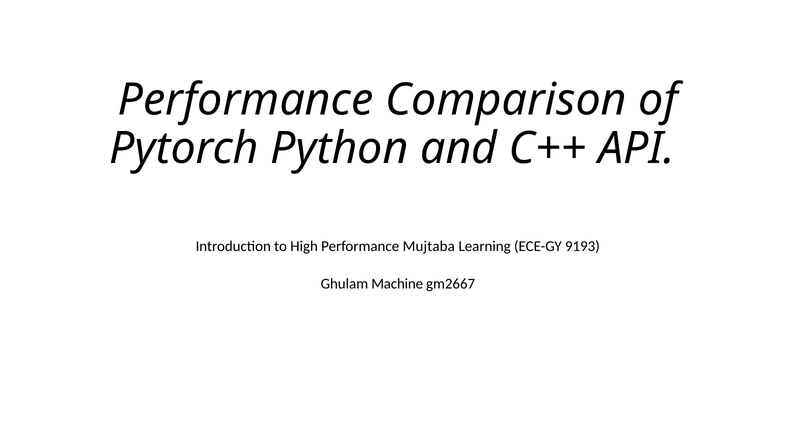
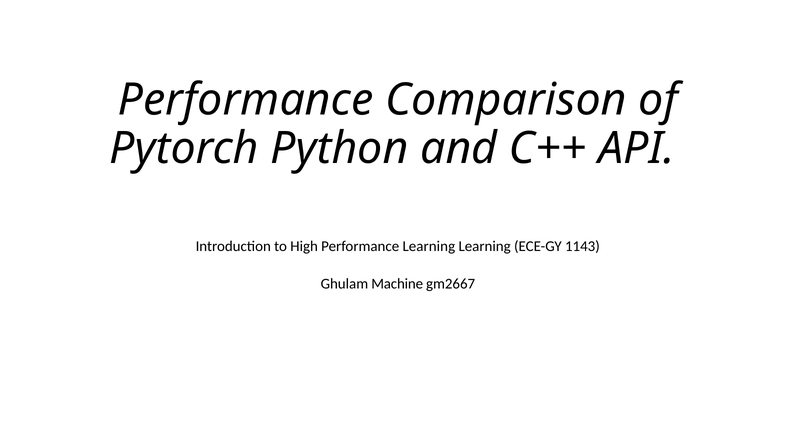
Performance Mujtaba: Mujtaba -> Learning (429, 246)
9193: 9193 -> 1143 (582, 246)
